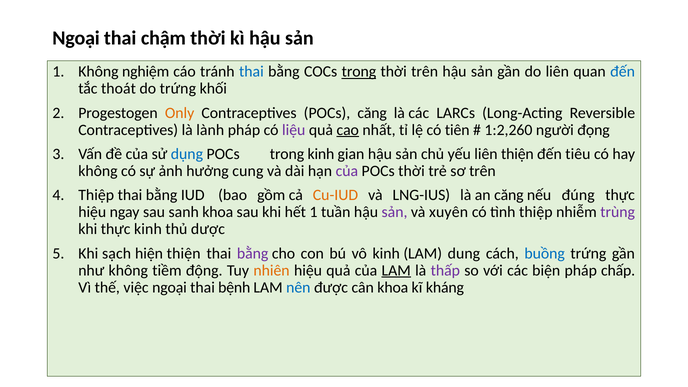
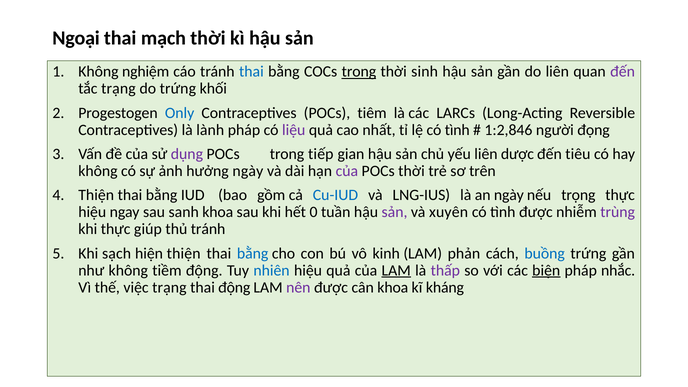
chậm: chậm -> mạch (163, 38)
thời trên: trên -> sinh (425, 72)
đến colour: blue -> purple (623, 72)
tắc thoát: thoát -> trạng (118, 89)
Only colour: orange -> blue (180, 113)
POCs căng: căng -> tiêm (372, 113)
cao underline: present -> none (348, 130)
lệ có tiên: tiên -> tình (457, 130)
1:2,260: 1:2,260 -> 1:2,846 (508, 130)
dụng colour: blue -> purple (187, 154)
trong kinh: kinh -> tiếp (321, 154)
liên thiện: thiện -> dược (517, 154)
hưởng cung: cung -> ngày (248, 171)
4 Thiệp: Thiệp -> Thiện (96, 195)
Cu-IUD colour: orange -> blue (335, 195)
an căng: căng -> ngày (509, 195)
đúng: đúng -> trọng (578, 195)
hết 1: 1 -> 0 (314, 212)
tình thiệp: thiệp -> được (536, 212)
thực kinh: kinh -> giúp (148, 229)
thủ dược: dược -> tránh (208, 229)
bằng colour: purple -> blue (253, 253)
dung: dung -> phản (464, 253)
nhiên colour: orange -> blue (272, 270)
biện underline: none -> present (546, 270)
chấp: chấp -> nhắc (618, 270)
việc ngoại: ngoại -> trạng (169, 287)
thai bệnh: bệnh -> động (234, 287)
nên colour: blue -> purple (298, 287)
